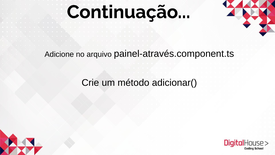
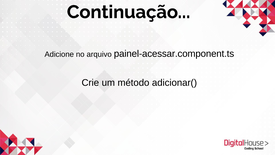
painel-através.component.ts: painel-através.component.ts -> painel-acessar.component.ts (174, 54)
